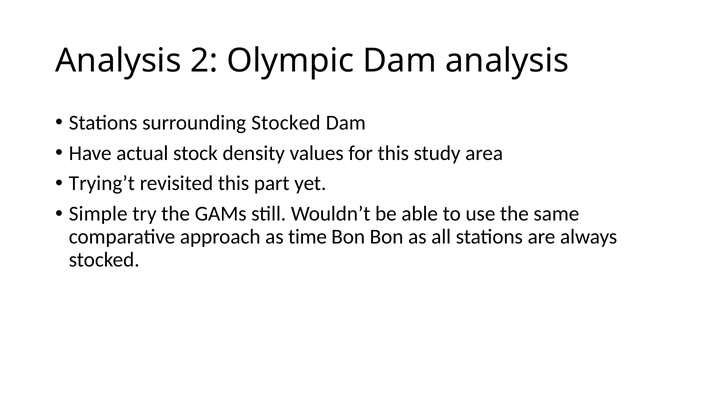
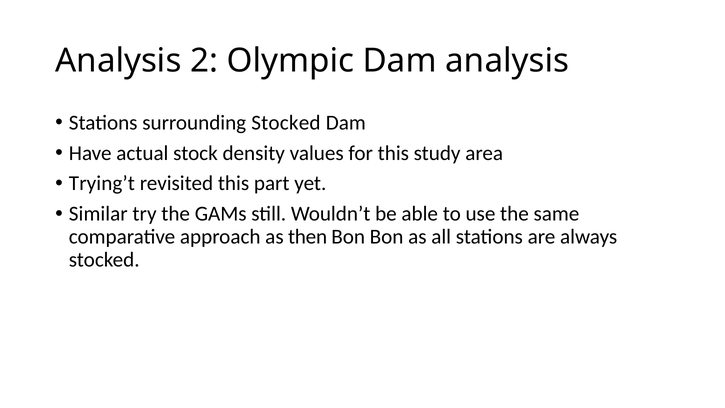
Simple: Simple -> Similar (98, 214)
time: time -> then (308, 237)
